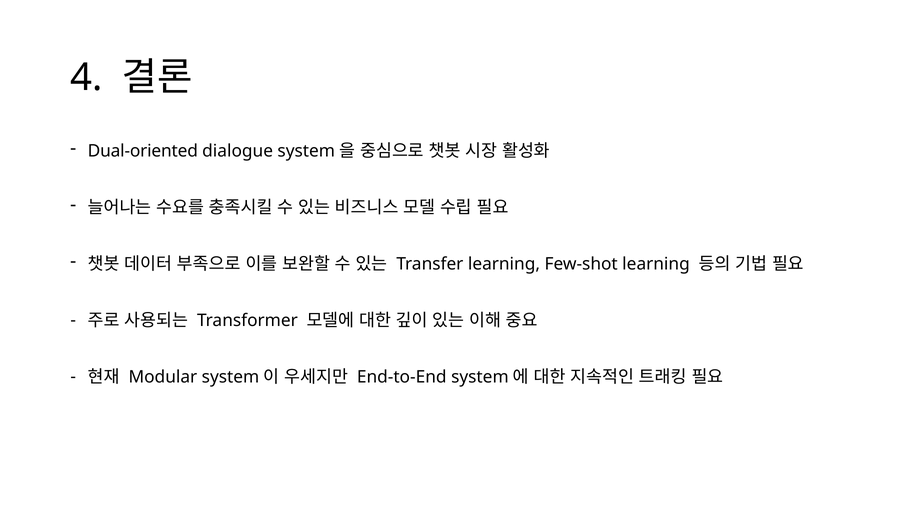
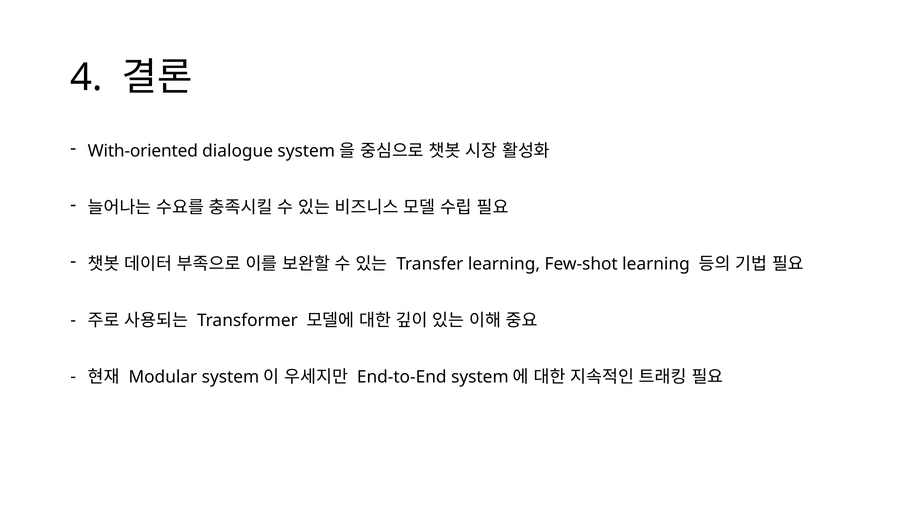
Dual-oriented: Dual-oriented -> With-oriented (143, 151)
